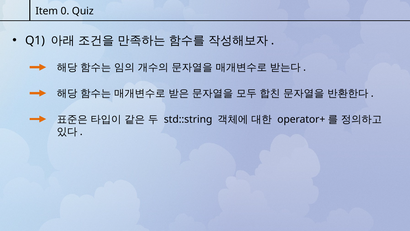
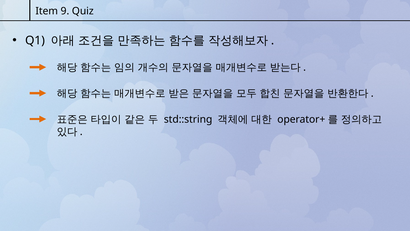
0: 0 -> 9 (65, 11)
